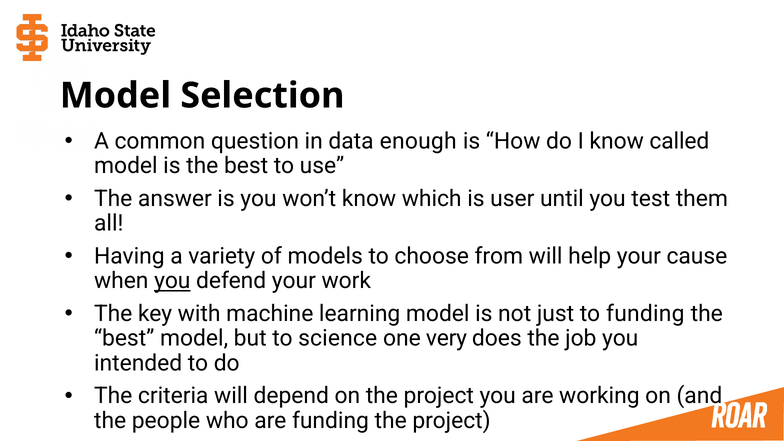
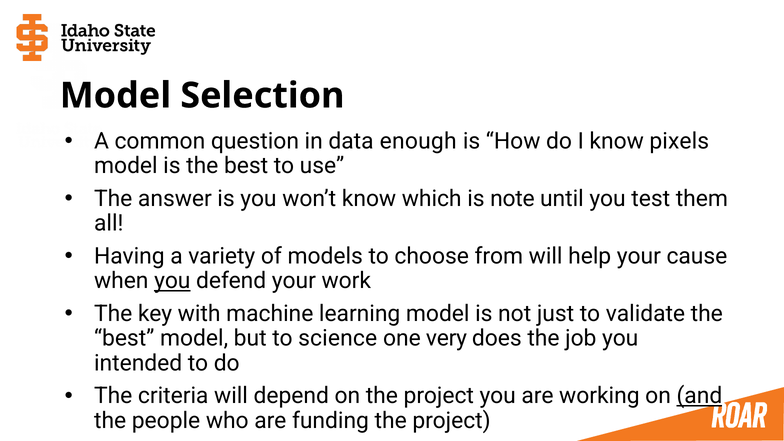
called: called -> pixels (679, 141)
user: user -> note (512, 199)
to funding: funding -> validate (645, 314)
and underline: none -> present (699, 396)
